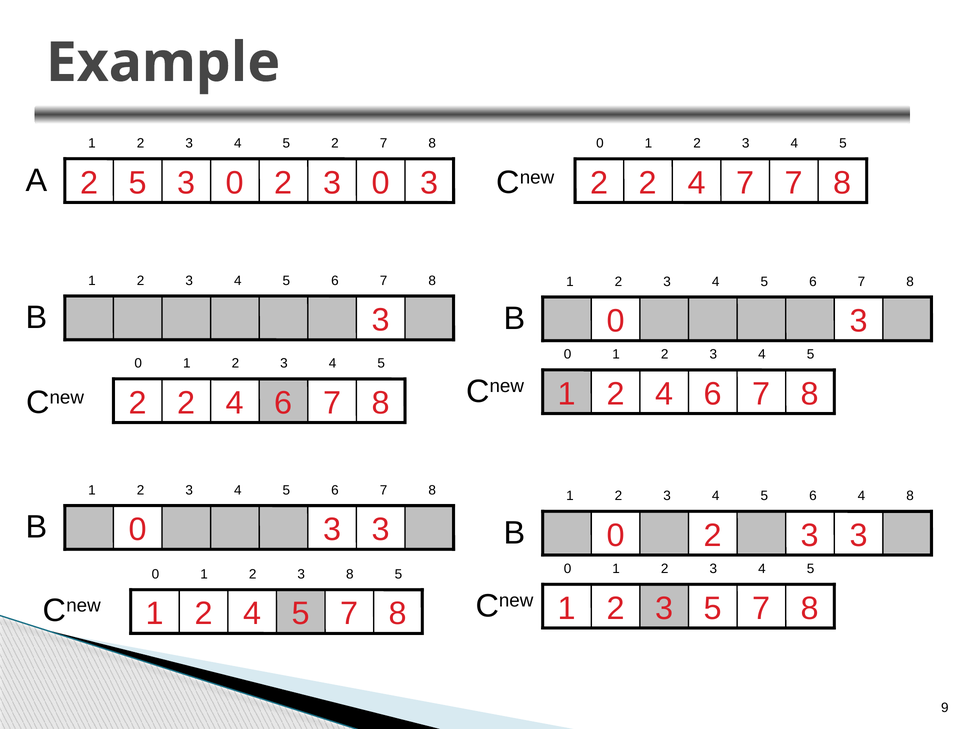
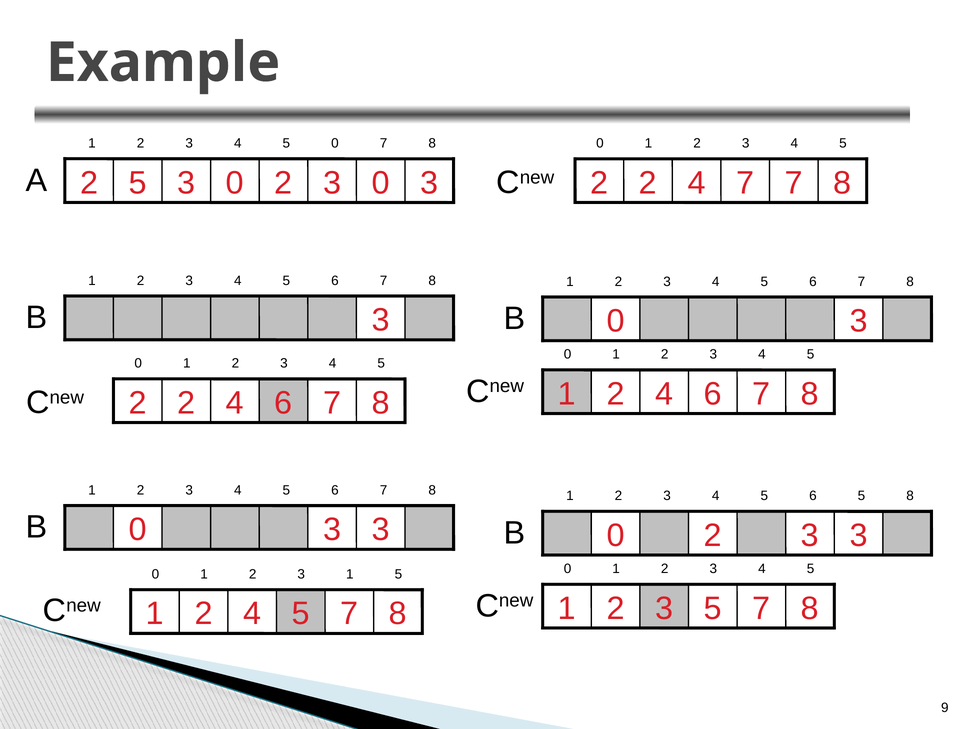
4 5 2: 2 -> 0 (335, 143)
5 6 4: 4 -> 5 (861, 496)
2 3 8: 8 -> 1 (350, 574)
